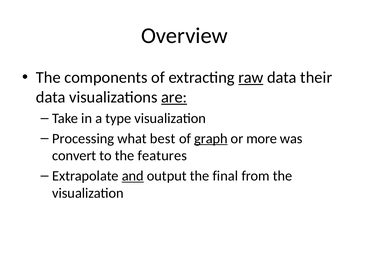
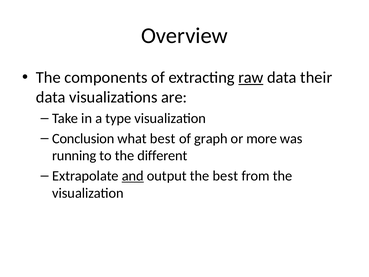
are underline: present -> none (174, 97)
Processing: Processing -> Conclusion (83, 138)
graph underline: present -> none (211, 138)
convert: convert -> running (74, 156)
features: features -> different (162, 156)
the final: final -> best (225, 176)
